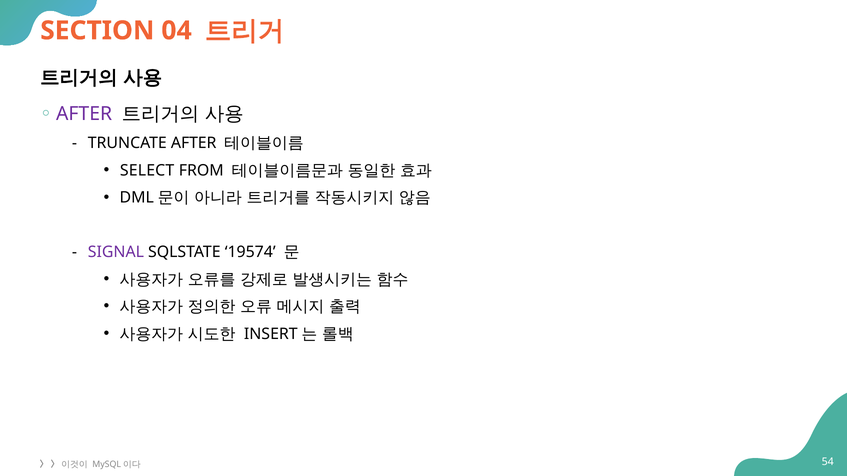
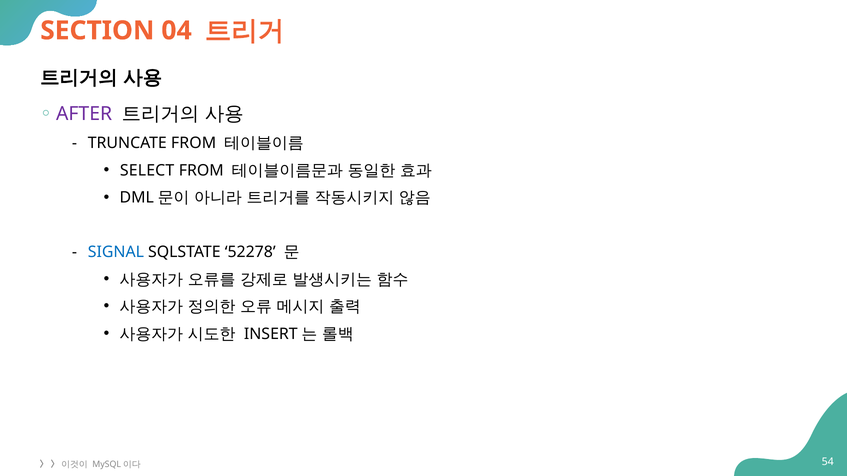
TRUNCATE AFTER: AFTER -> FROM (194, 143)
SIGNAL colour: purple -> blue (116, 252)
19574: 19574 -> 52278 (250, 252)
